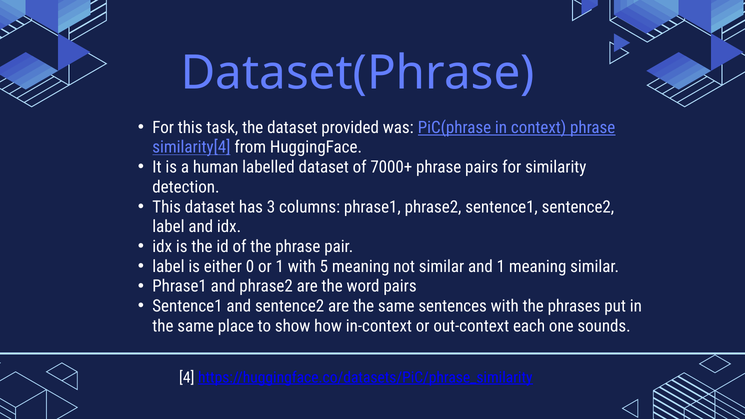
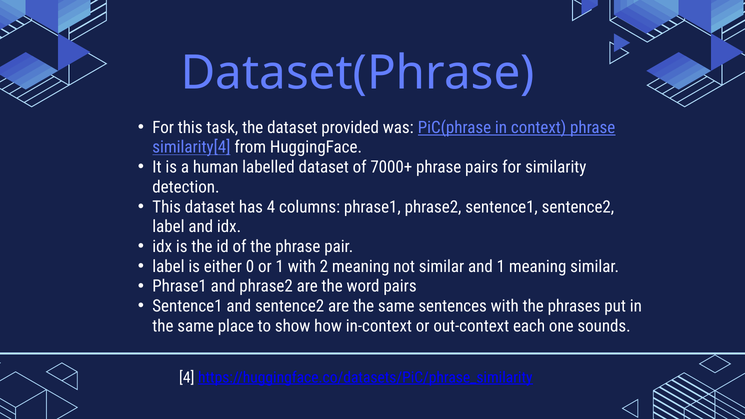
has 3: 3 -> 4 (271, 207)
5: 5 -> 2 (324, 267)
